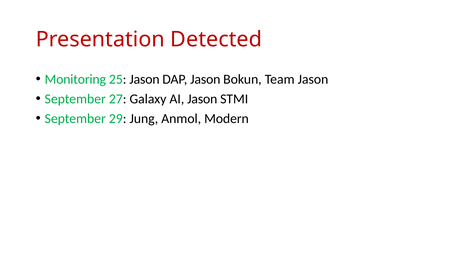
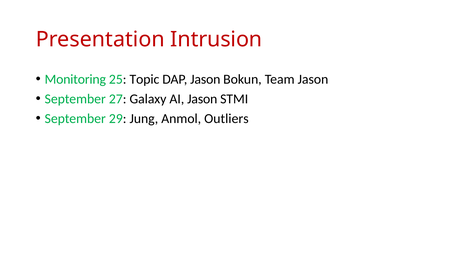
Detected: Detected -> Intrusion (216, 39)
25 Jason: Jason -> Topic (144, 79)
Modern: Modern -> Outliers (226, 119)
